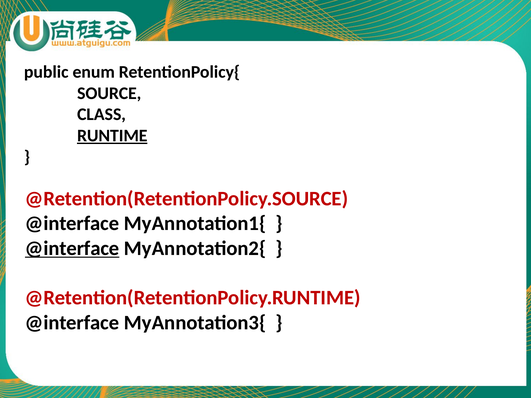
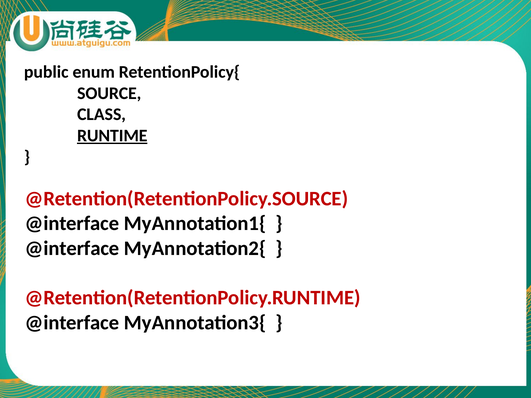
@interface underline: present -> none (72, 248)
